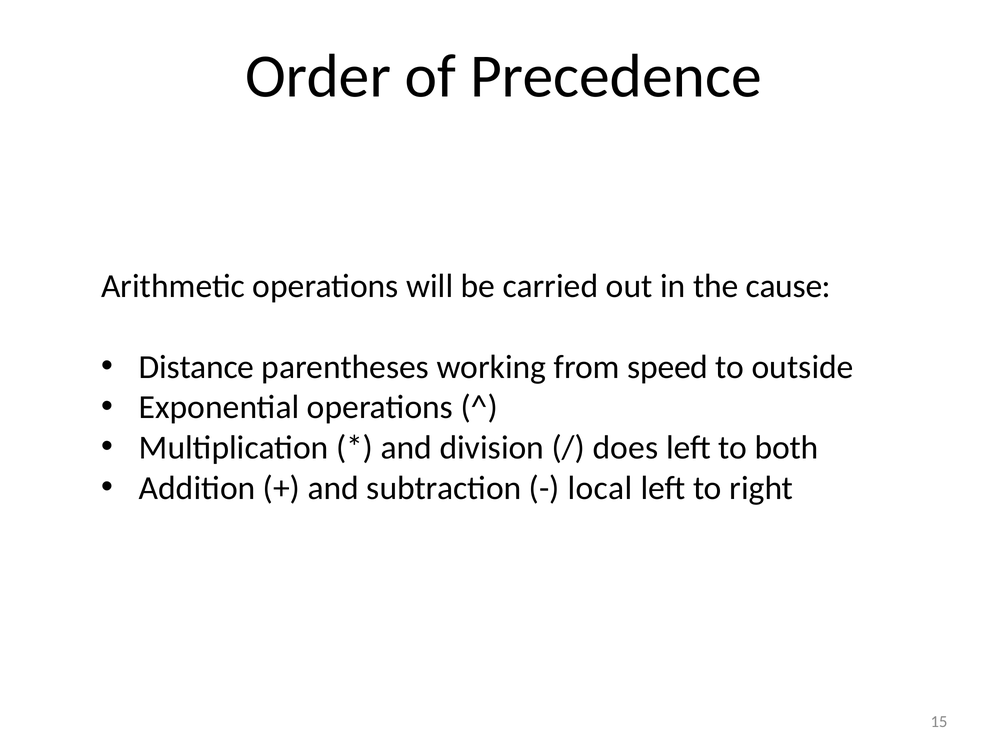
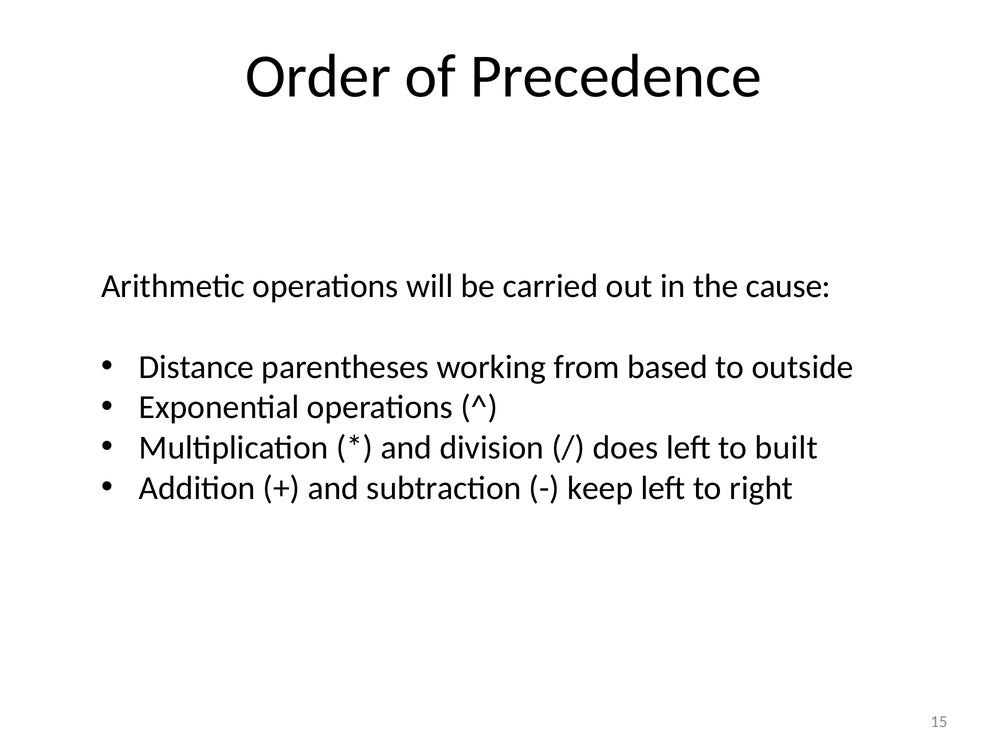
speed: speed -> based (668, 367)
both: both -> built (786, 448)
local: local -> keep (600, 488)
